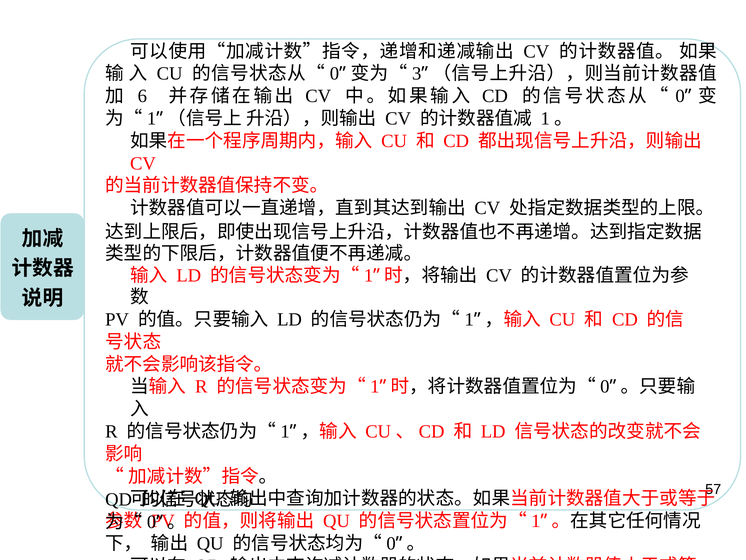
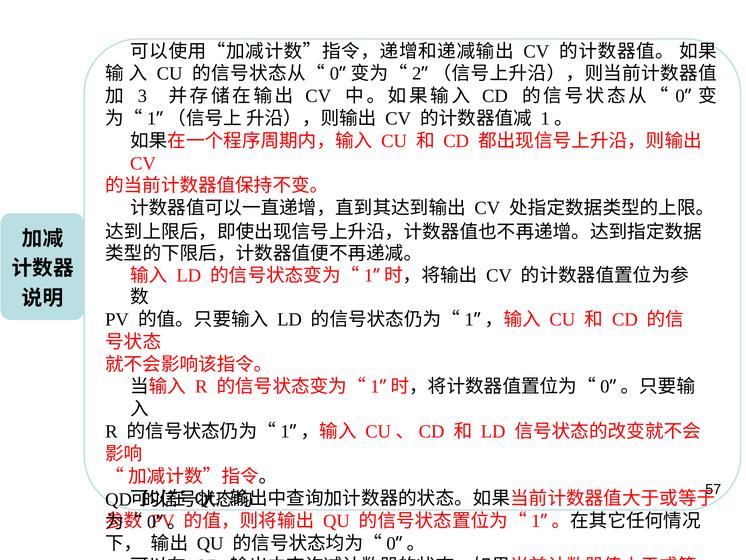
3: 3 -> 2 (417, 74)
6: 6 -> 3 (142, 96)
